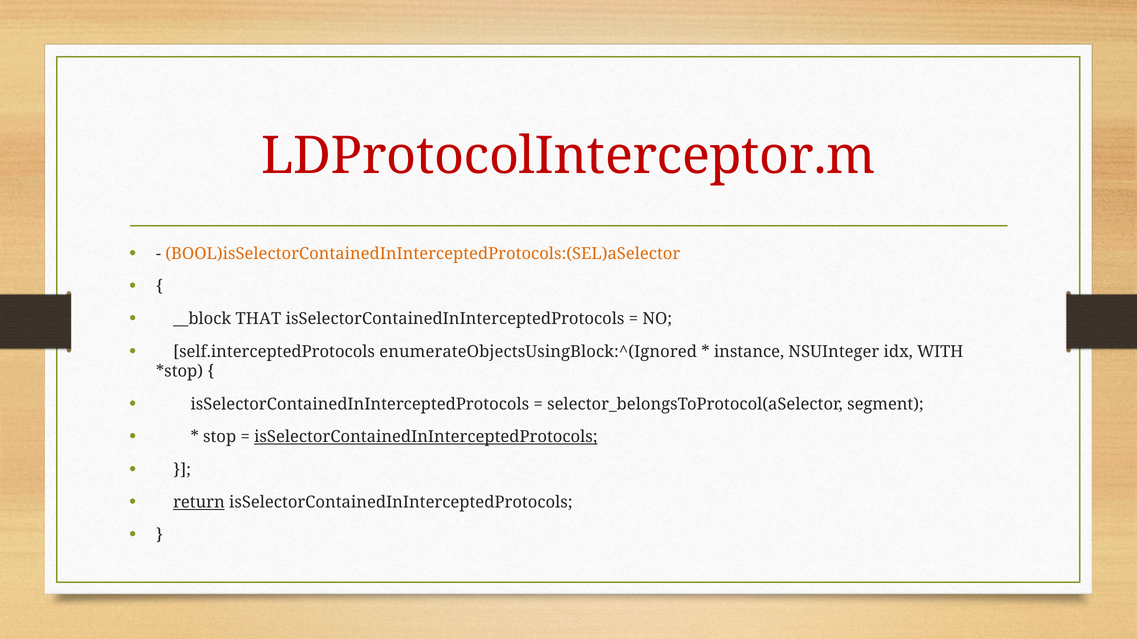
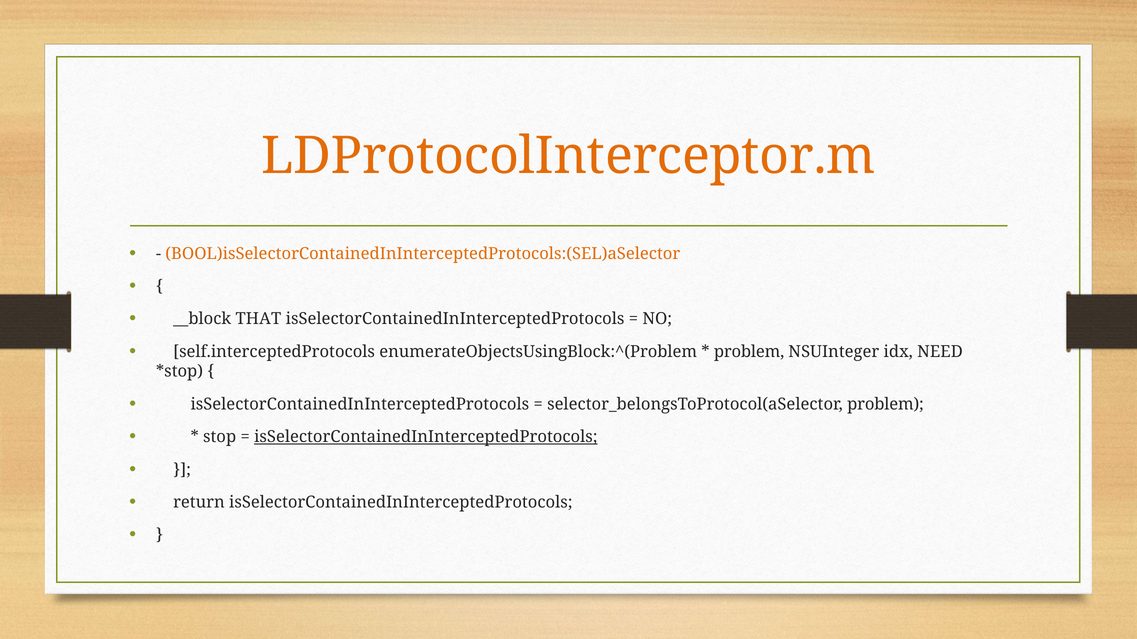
LDProtocolInterceptor.m colour: red -> orange (568, 156)
enumerateObjectsUsingBlock:^(Ignored: enumerateObjectsUsingBlock:^(Ignored -> enumerateObjectsUsingBlock:^(Problem (538, 352)
instance: instance -> problem (749, 352)
WITH: WITH -> NEED (940, 352)
selector_belongsToProtocol(aSelector segment: segment -> problem (886, 405)
return underline: present -> none (199, 503)
